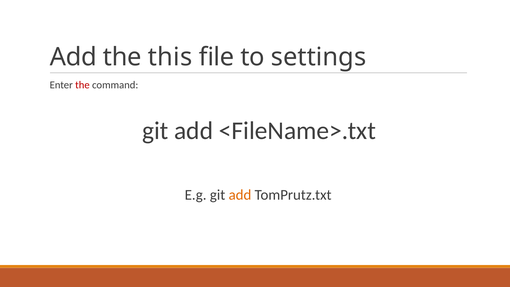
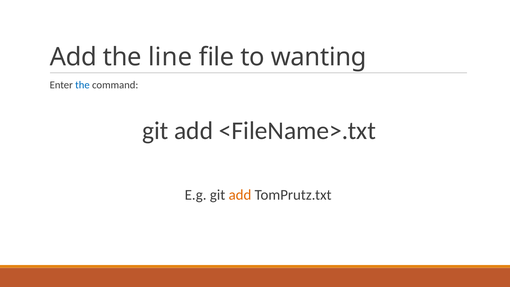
this: this -> line (170, 57)
settings: settings -> wanting (319, 57)
the colour: red -> blue (82, 85)
